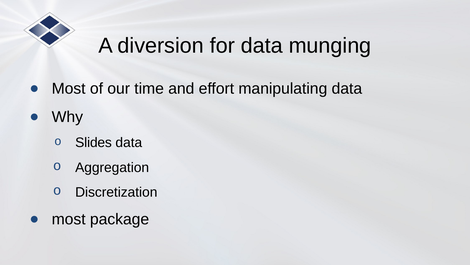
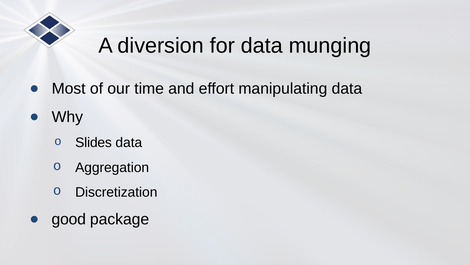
most: most -> good (69, 219)
